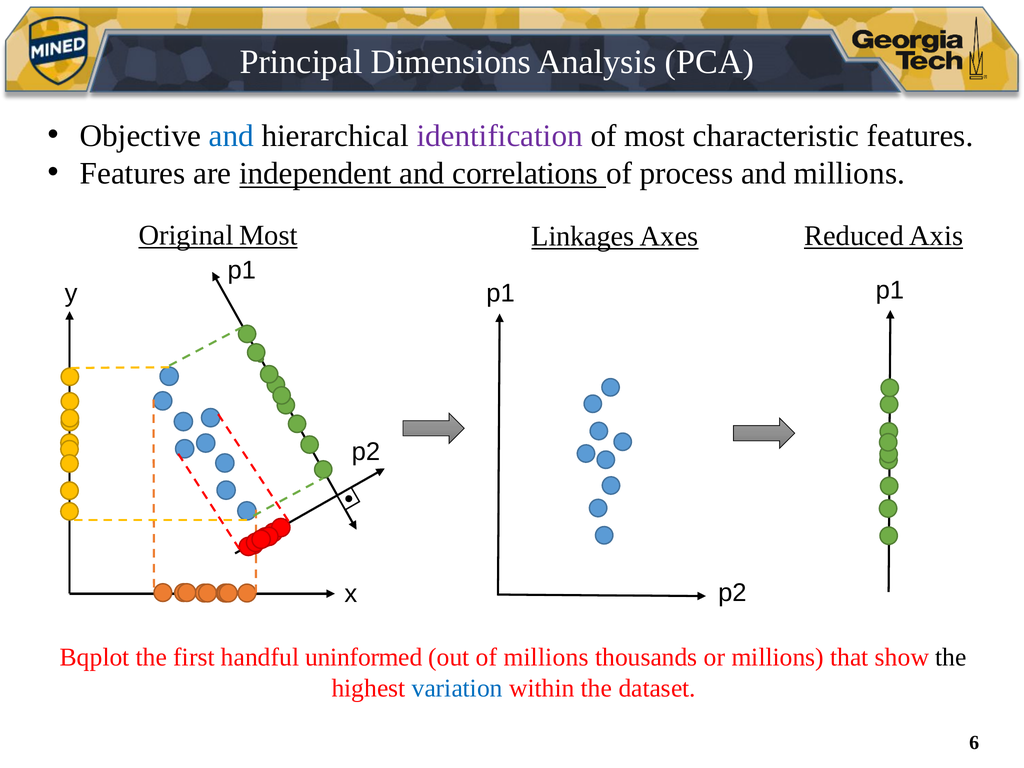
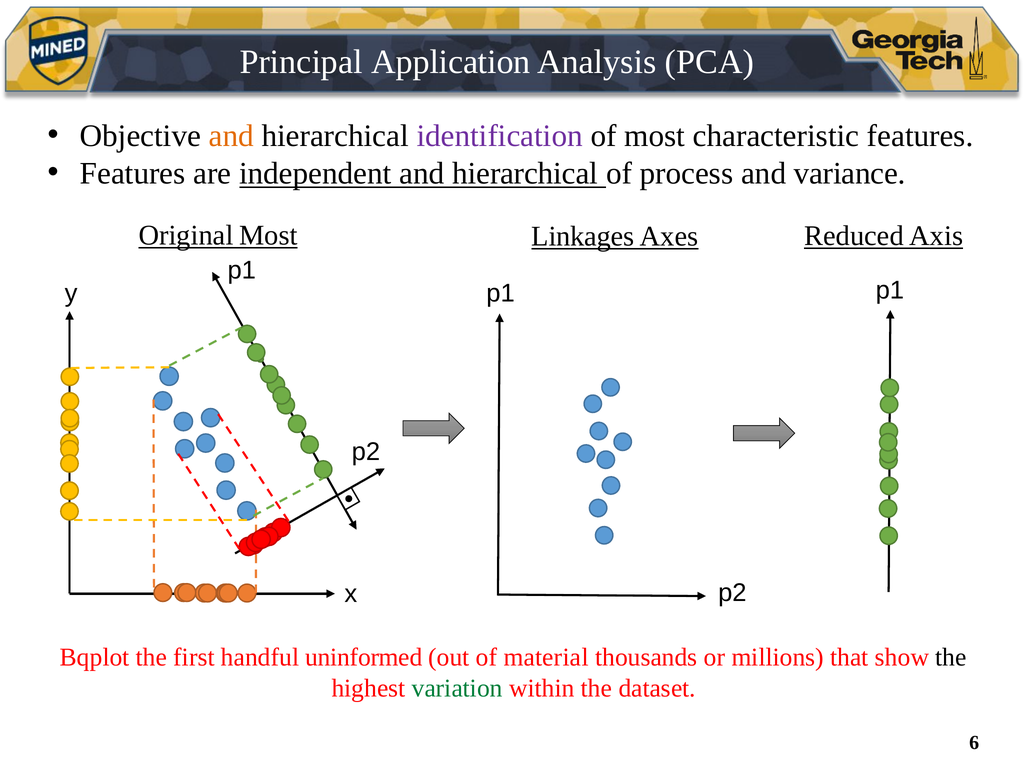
Dimensions: Dimensions -> Application (451, 62)
and colour: blue -> orange (231, 136)
independent and correlations: correlations -> hierarchical (525, 173)
and millions: millions -> variance (850, 173)
of millions: millions -> material (546, 657)
variation colour: blue -> green (457, 688)
